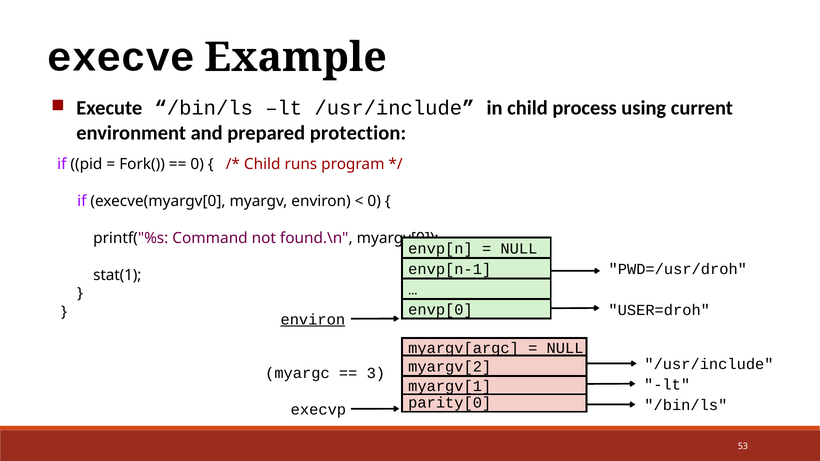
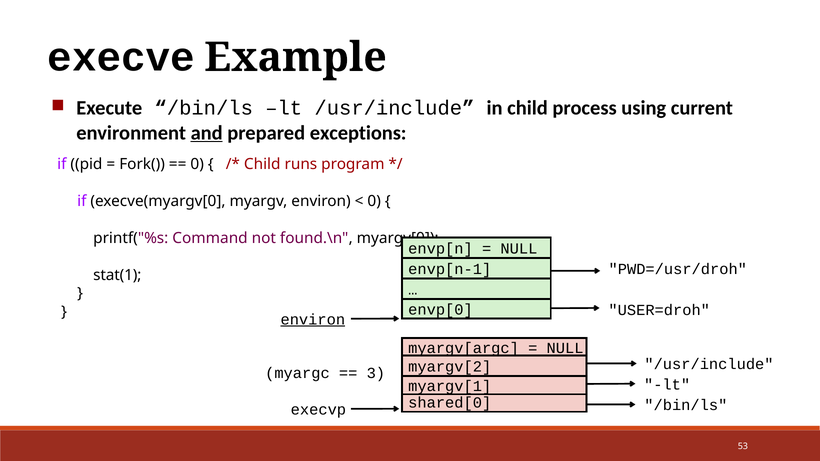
and underline: none -> present (207, 133)
protection: protection -> exceptions (358, 133)
parity[0: parity[0 -> shared[0 (450, 403)
